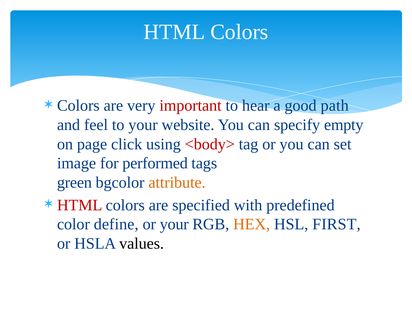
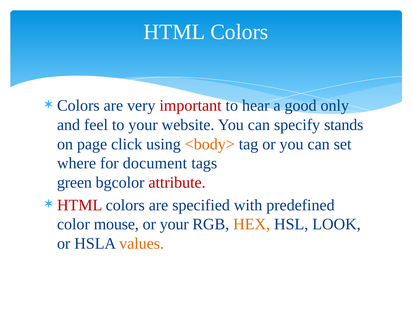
path: path -> only (335, 106)
empty: empty -> stands (344, 125)
<body> colour: red -> orange (210, 144)
image: image -> where (77, 163)
performed: performed -> document (155, 163)
attribute colour: orange -> red (177, 183)
define: define -> mouse (116, 224)
FIRST: FIRST -> LOOK (337, 224)
values colour: black -> orange (142, 244)
